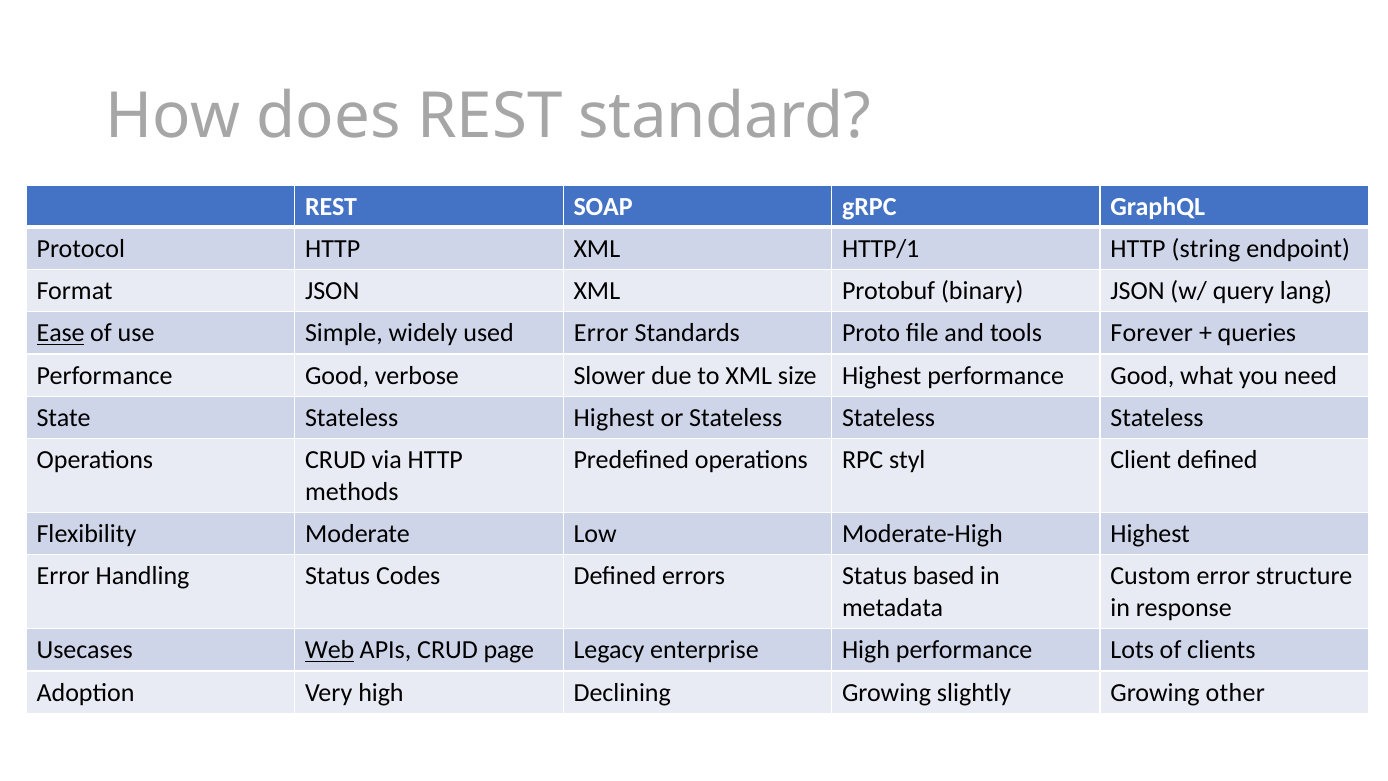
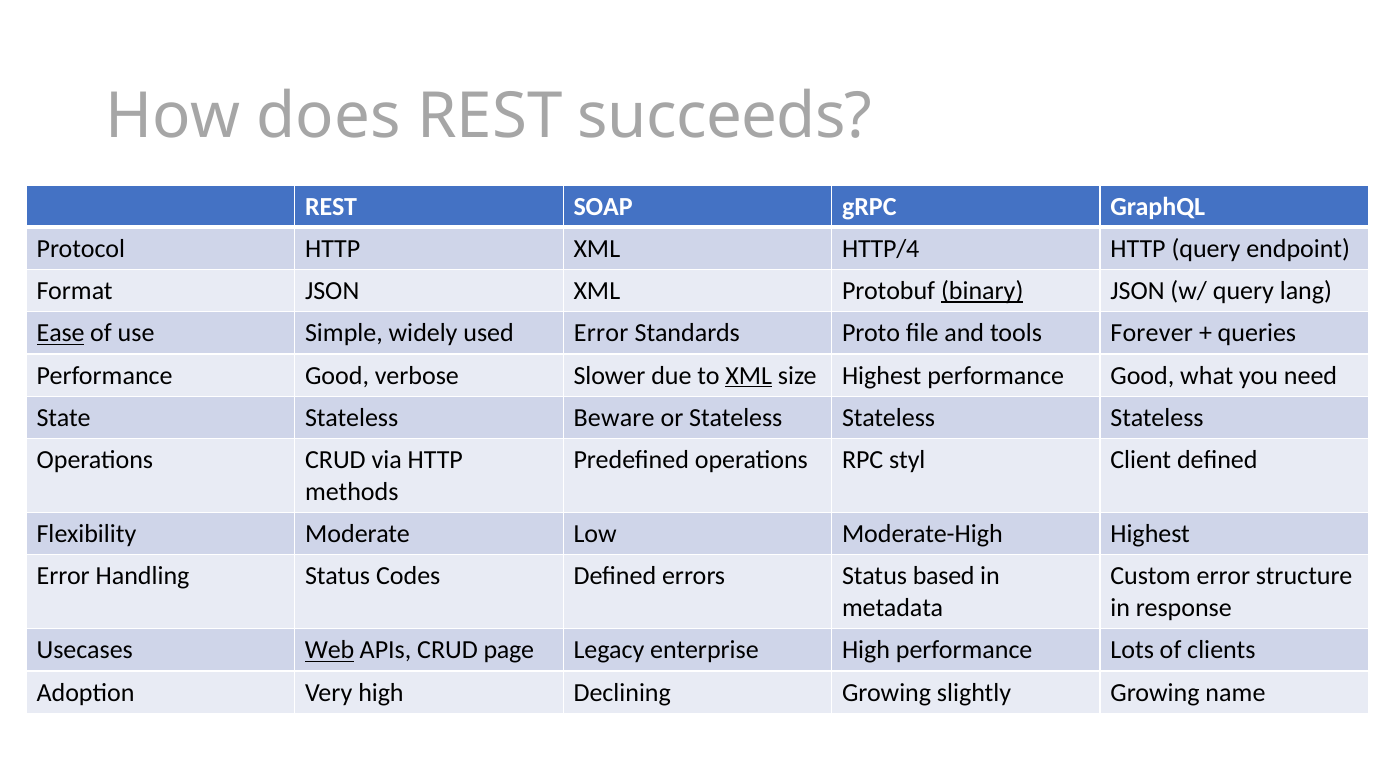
standard: standard -> succeeds (725, 117)
HTTP/1: HTTP/1 -> HTTP/4 (881, 249)
HTTP string: string -> query (1206, 249)
binary underline: none -> present (982, 291)
XML underline: none -> present (749, 375)
Stateless Highest: Highest -> Beware (614, 418)
other: other -> name (1235, 692)
